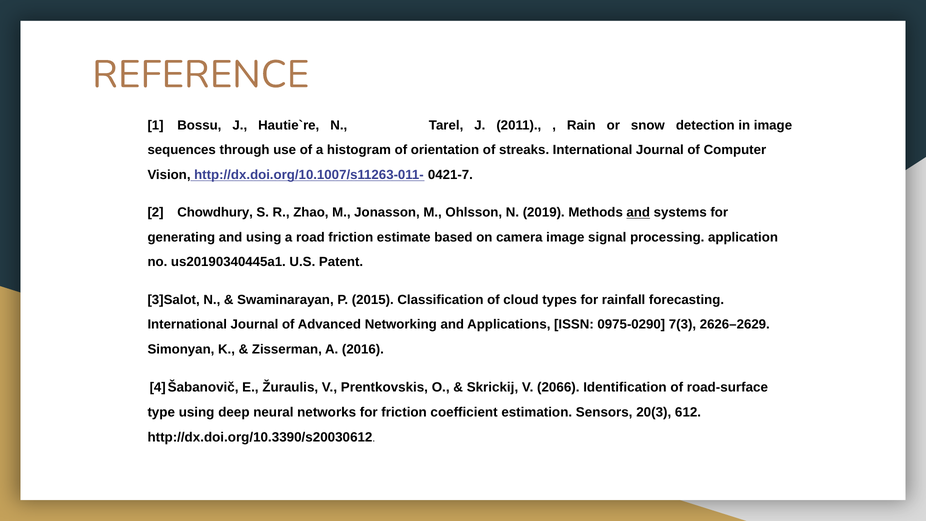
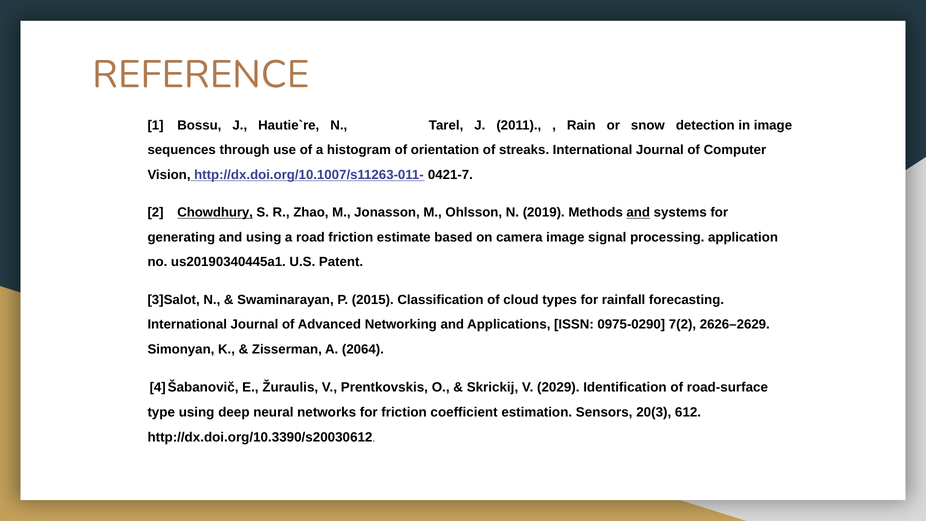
Chowdhury underline: none -> present (215, 212)
7(3: 7(3 -> 7(2 (682, 325)
2016: 2016 -> 2064 (363, 349)
2066: 2066 -> 2029 (558, 387)
